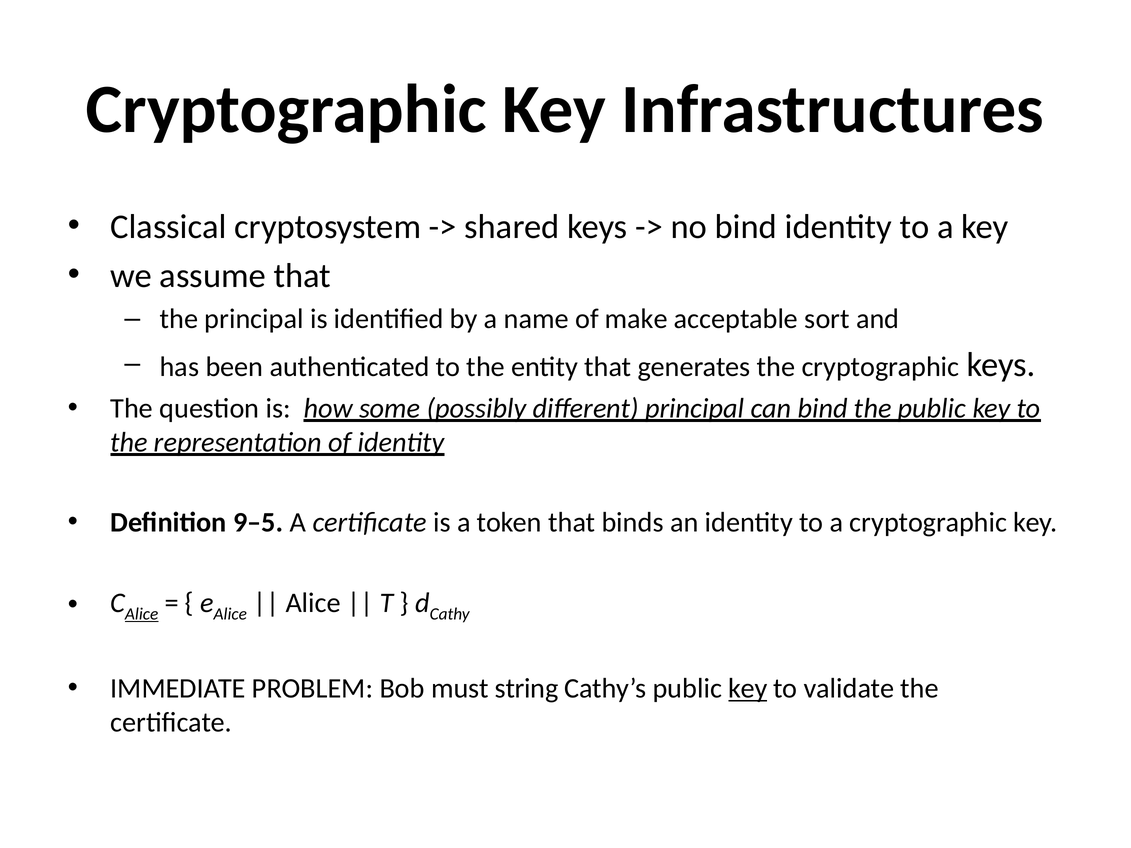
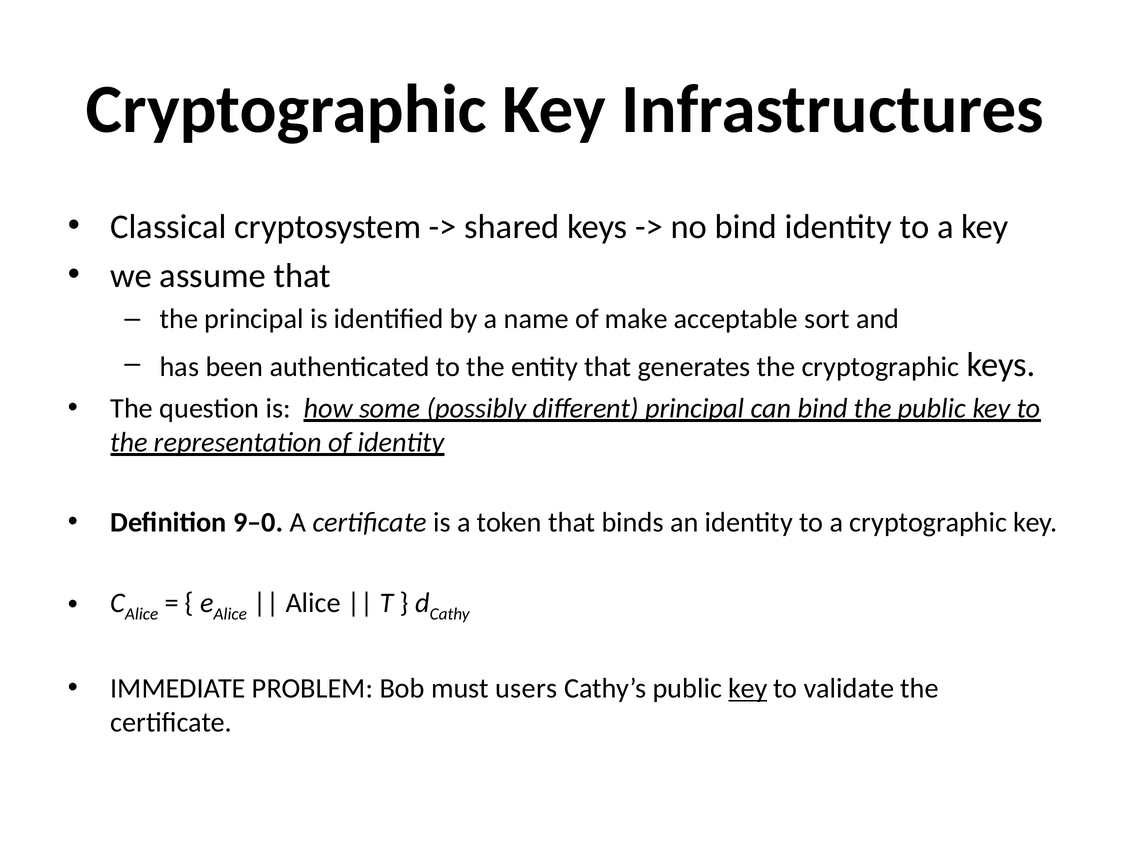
9–5: 9–5 -> 9–0 (258, 523)
Alice underline: present -> none (142, 614)
string: string -> users (526, 689)
